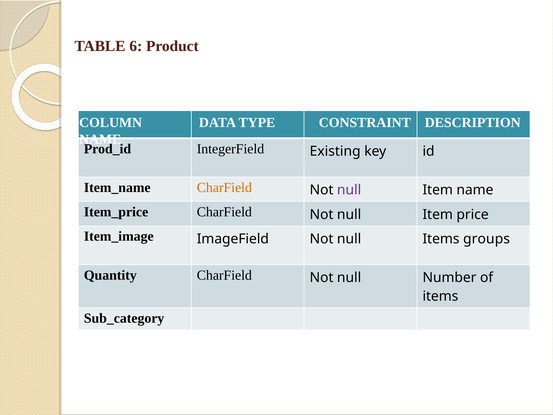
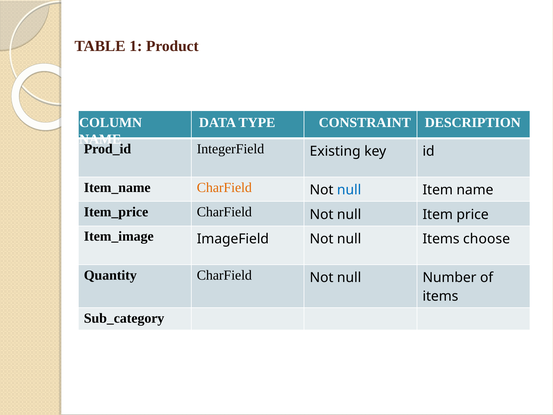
6: 6 -> 1 (136, 46)
null colour: purple -> blue (349, 190)
groups: groups -> choose (487, 239)
